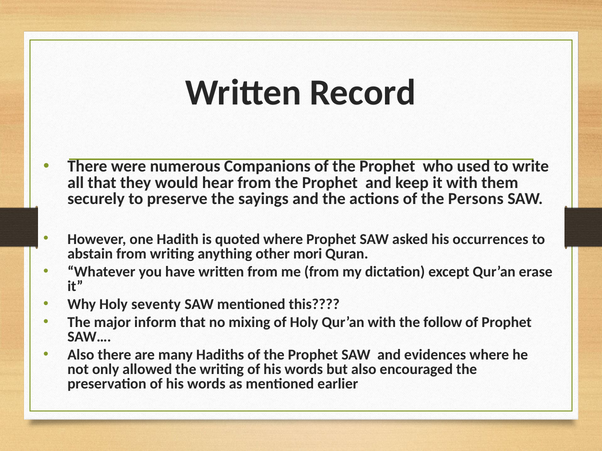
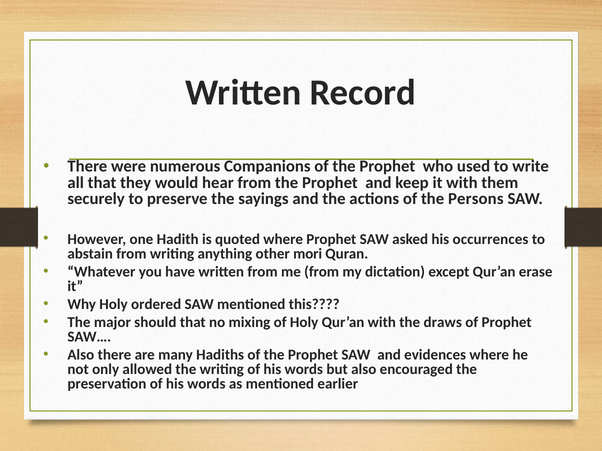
seventy: seventy -> ordered (156, 305)
inform: inform -> should (155, 322)
follow: follow -> draws (443, 322)
